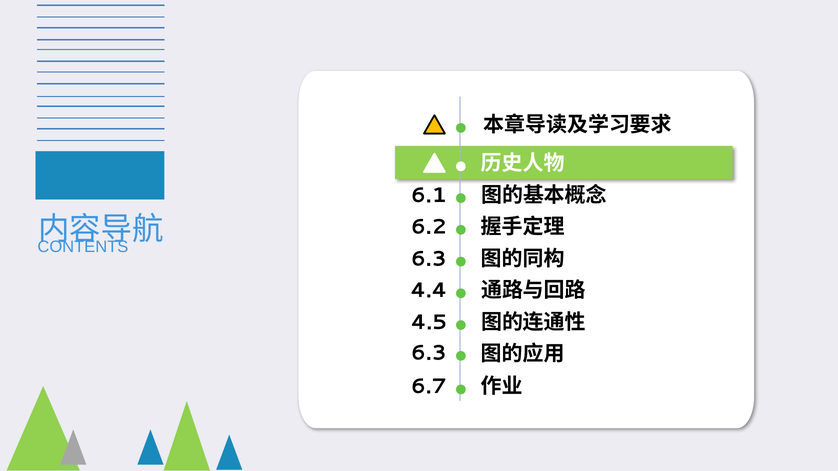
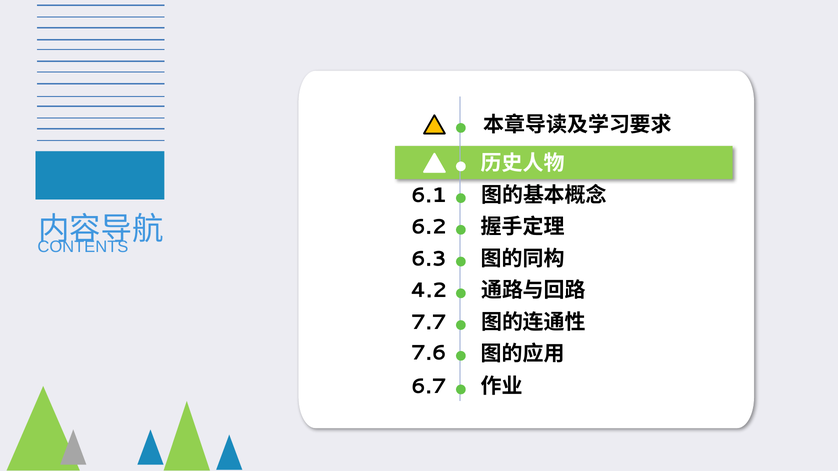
4.4: 4.4 -> 4.2 (429, 291)
4.5: 4.5 -> 7.7 (429, 322)
6.3: 6.3 -> 7.6 (429, 353)
